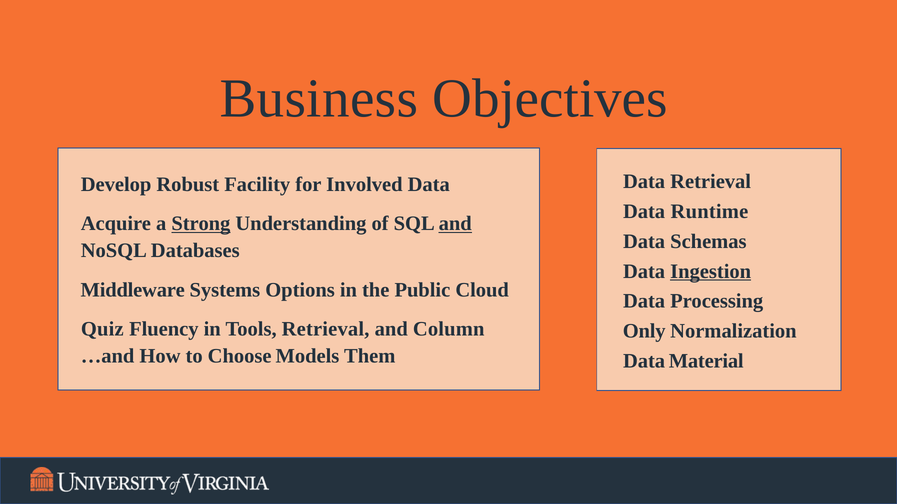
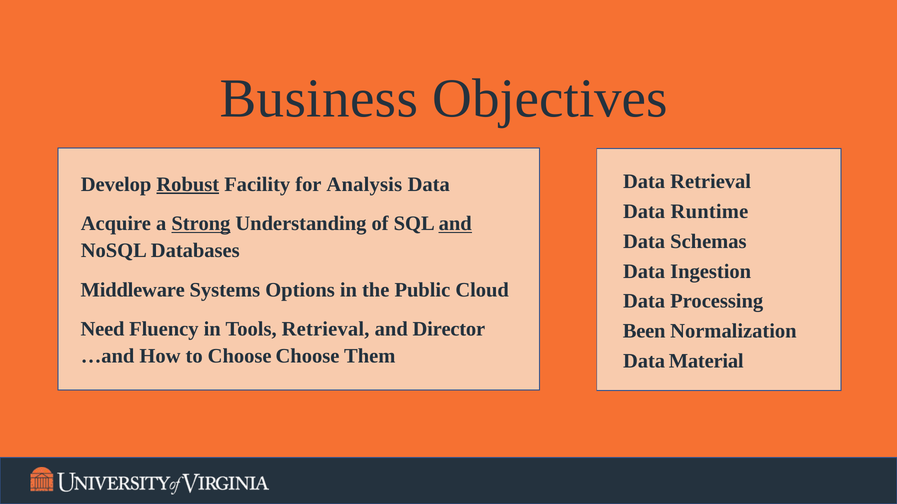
Robust underline: none -> present (188, 185)
Involved: Involved -> Analysis (364, 185)
Ingestion underline: present -> none (711, 272)
Quiz: Quiz -> Need (103, 329)
Column: Column -> Director (449, 329)
Only: Only -> Been (644, 331)
Choose Models: Models -> Choose (307, 357)
